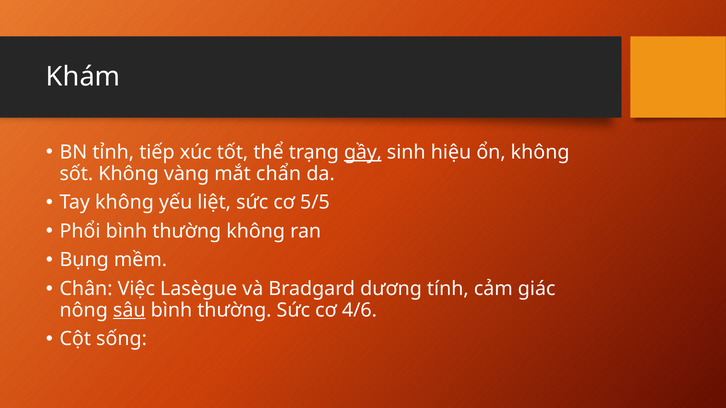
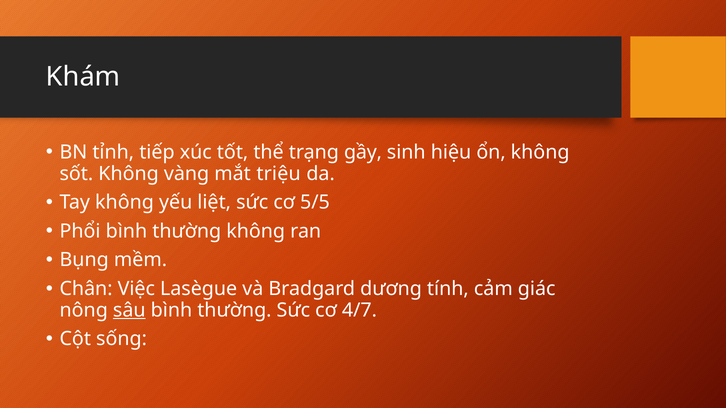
gầy underline: present -> none (363, 152)
chẩn: chẩn -> triệu (279, 174)
4/6: 4/6 -> 4/7 (359, 310)
